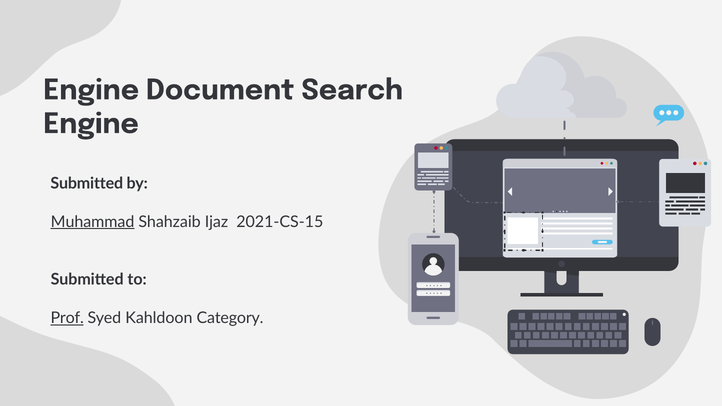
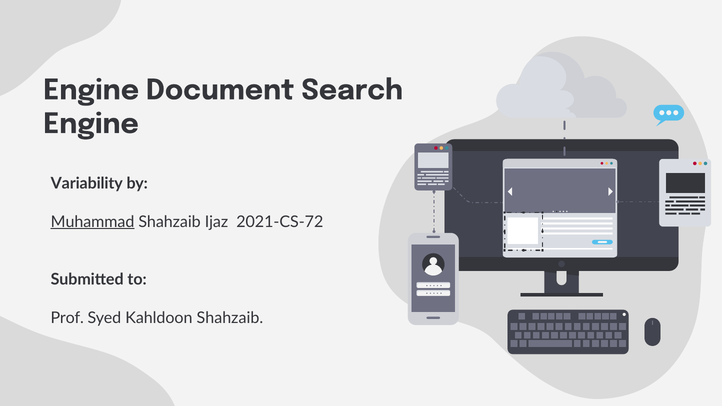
Submitted: Submitted -> Variability (87, 183)
2021-CS-15: 2021-CS-15 -> 2021-CS-72 (280, 222)
Prof underline: present -> none (67, 318)
Kahldoon Category: Category -> Shahzaib (230, 318)
